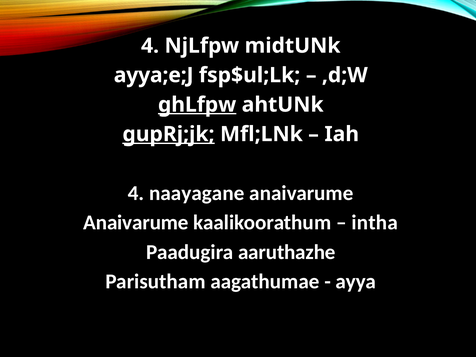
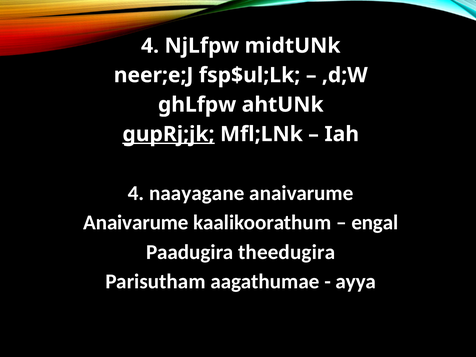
ayya;e;J: ayya;e;J -> neer;e;J (154, 75)
ghLfpw underline: present -> none (197, 105)
intha: intha -> engal (375, 223)
aaruthazhe: aaruthazhe -> theedugira (287, 252)
